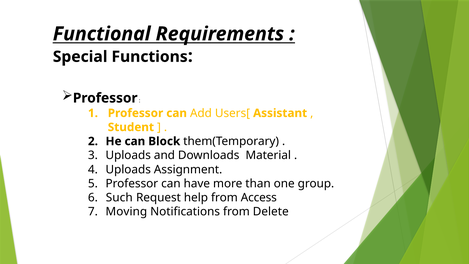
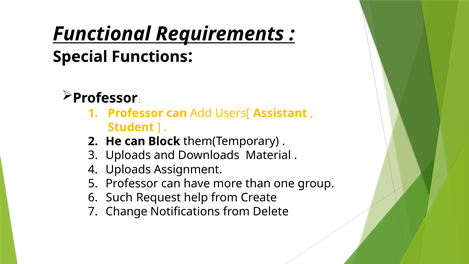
Access: Access -> Create (259, 197)
Moving: Moving -> Change (126, 212)
